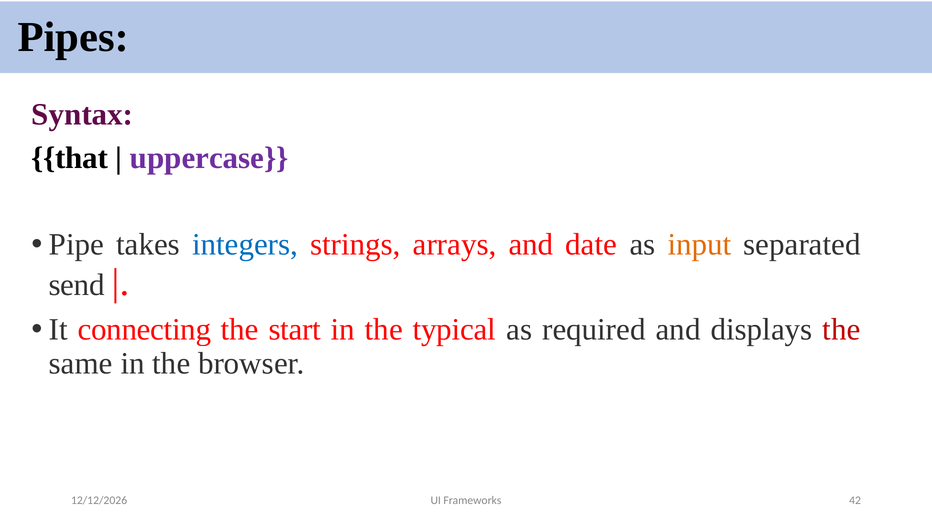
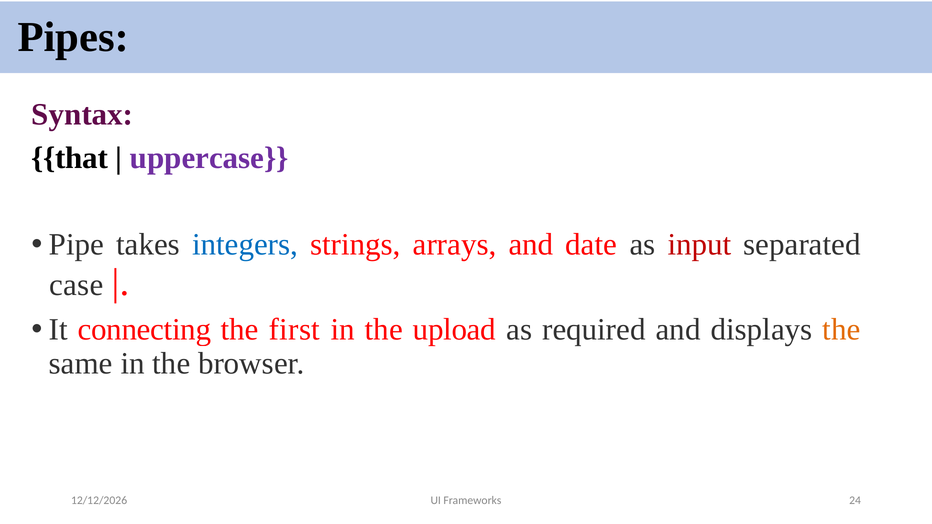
input colour: orange -> red (699, 245)
send: send -> case (76, 285)
start: start -> first (294, 330)
typical: typical -> upload (454, 330)
the colour: red -> orange (841, 330)
42: 42 -> 24 (855, 501)
